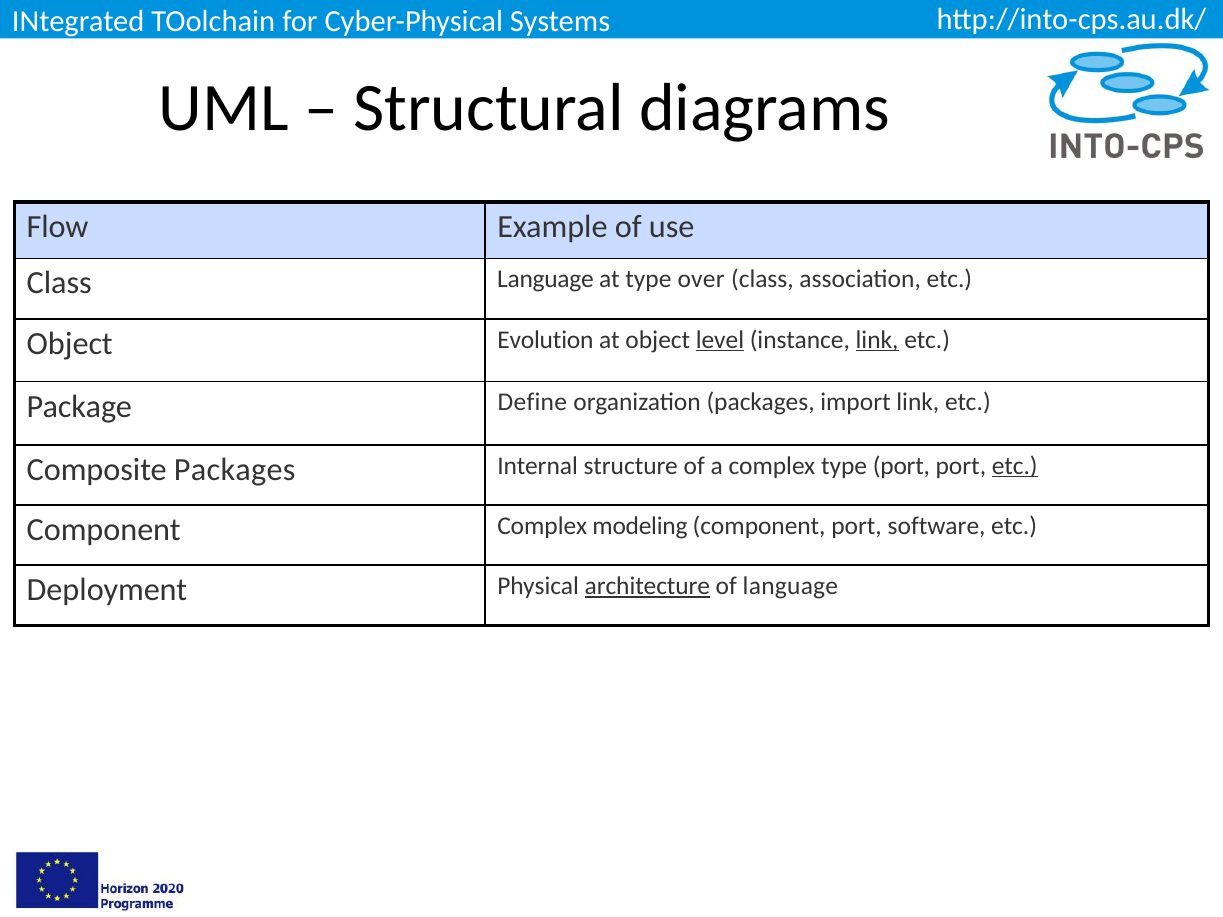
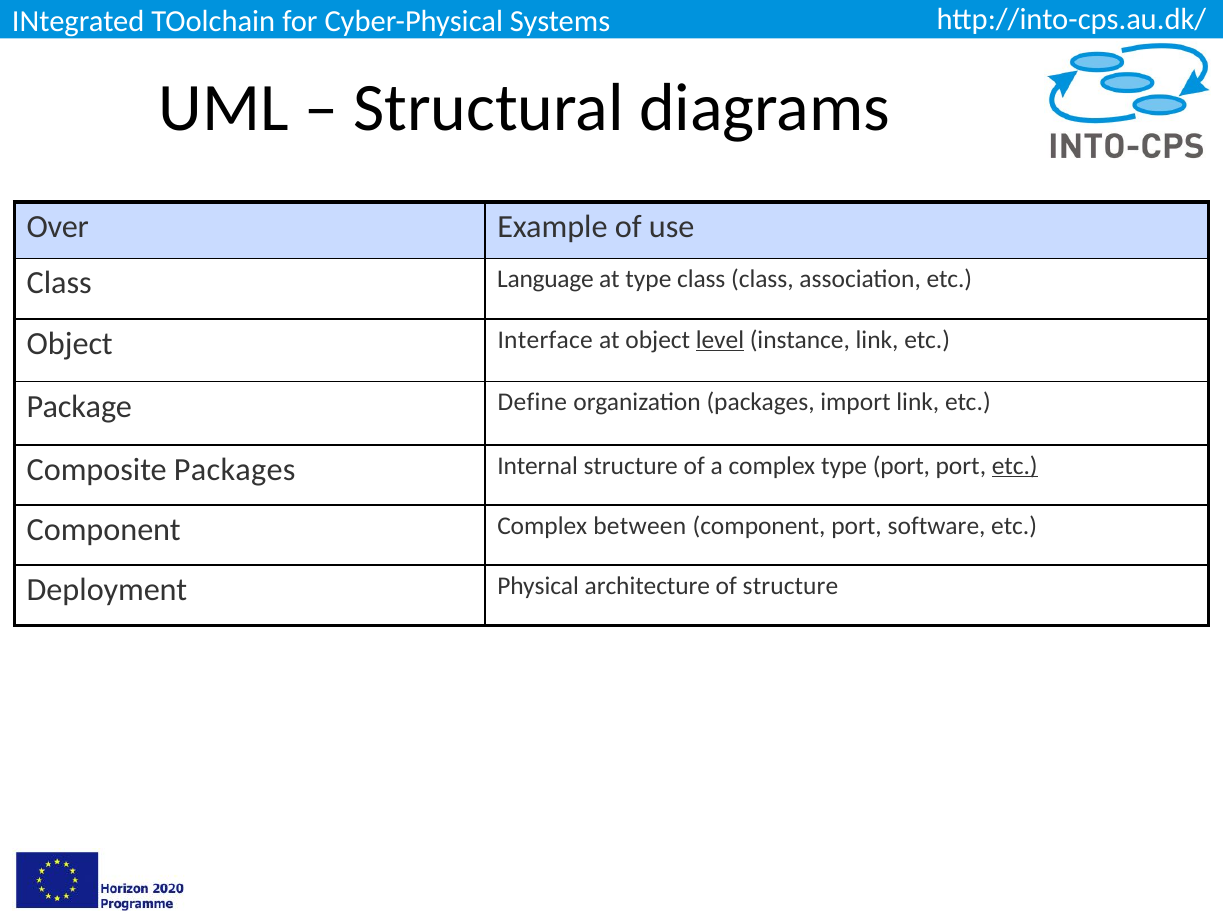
Flow: Flow -> Over (58, 227)
type over: over -> class (701, 279)
Evolution: Evolution -> Interface (545, 340)
link underline: present -> none (877, 340)
modeling: modeling -> between (640, 526)
architecture underline: present -> none (647, 586)
of language: language -> structure (791, 586)
